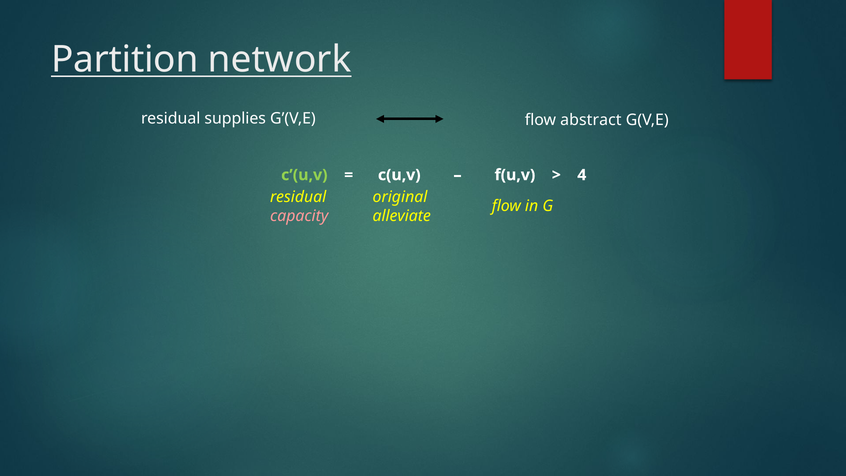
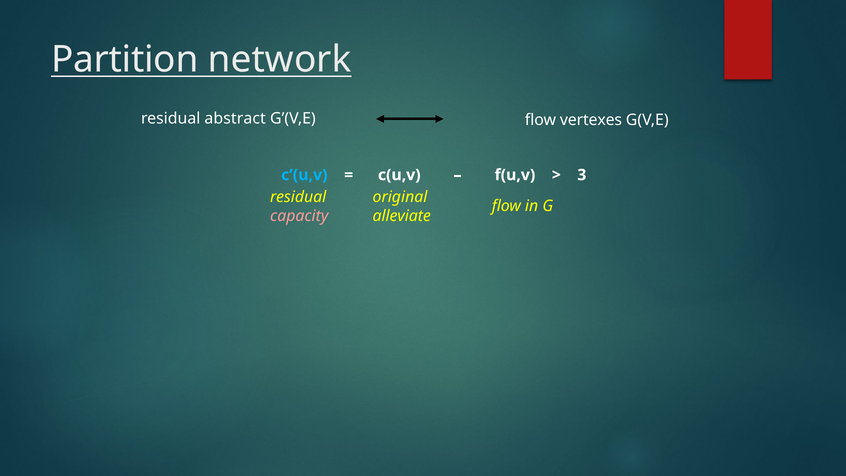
supplies: supplies -> abstract (235, 119)
abstract: abstract -> vertexes (591, 120)
c’(u,v colour: light green -> light blue (304, 175)
4: 4 -> 3 (582, 175)
